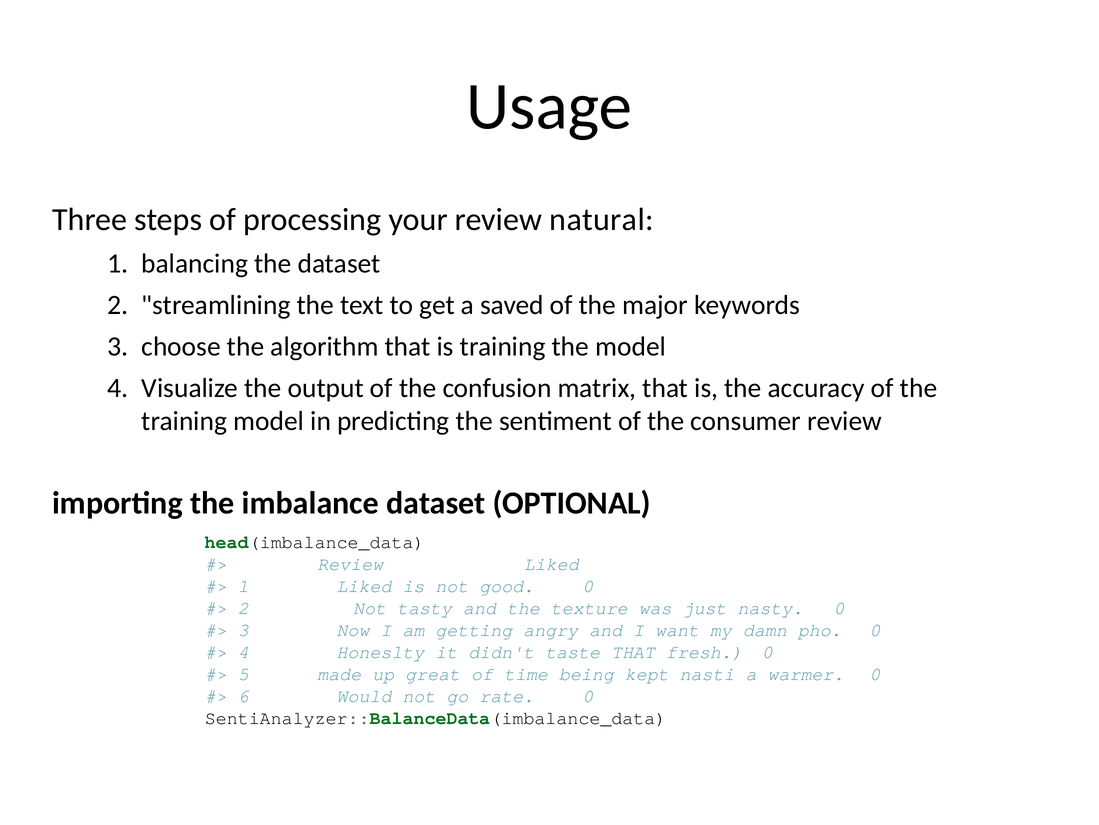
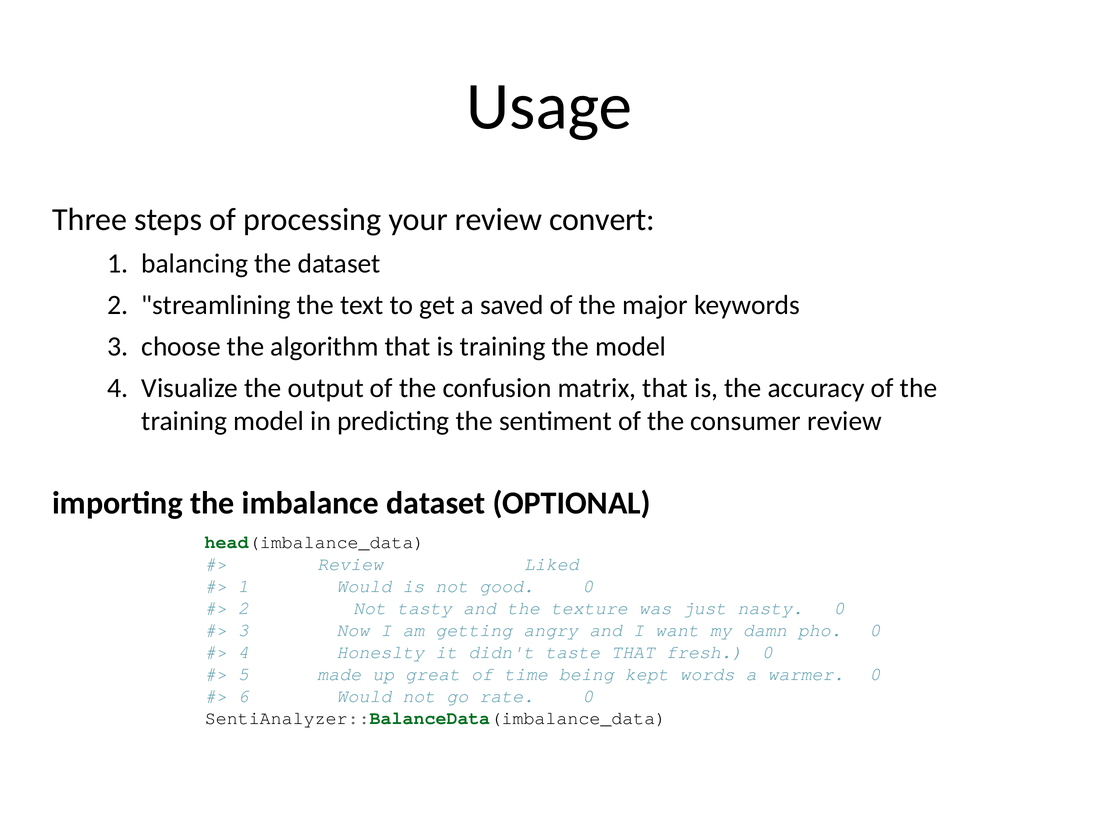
natural: natural -> convert (602, 219)
1 Liked: Liked -> Would (364, 586)
nasti: nasti -> words (707, 674)
